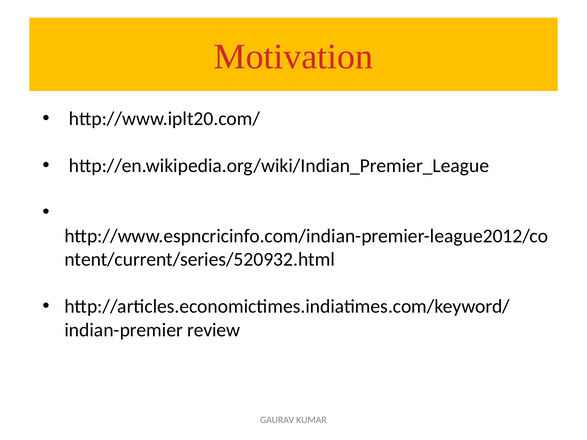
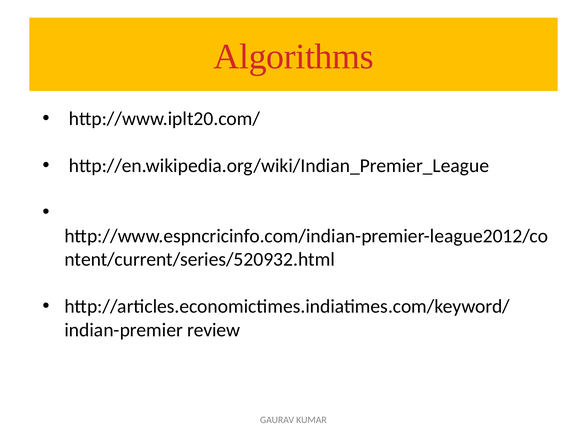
Motivation: Motivation -> Algorithms (294, 57)
